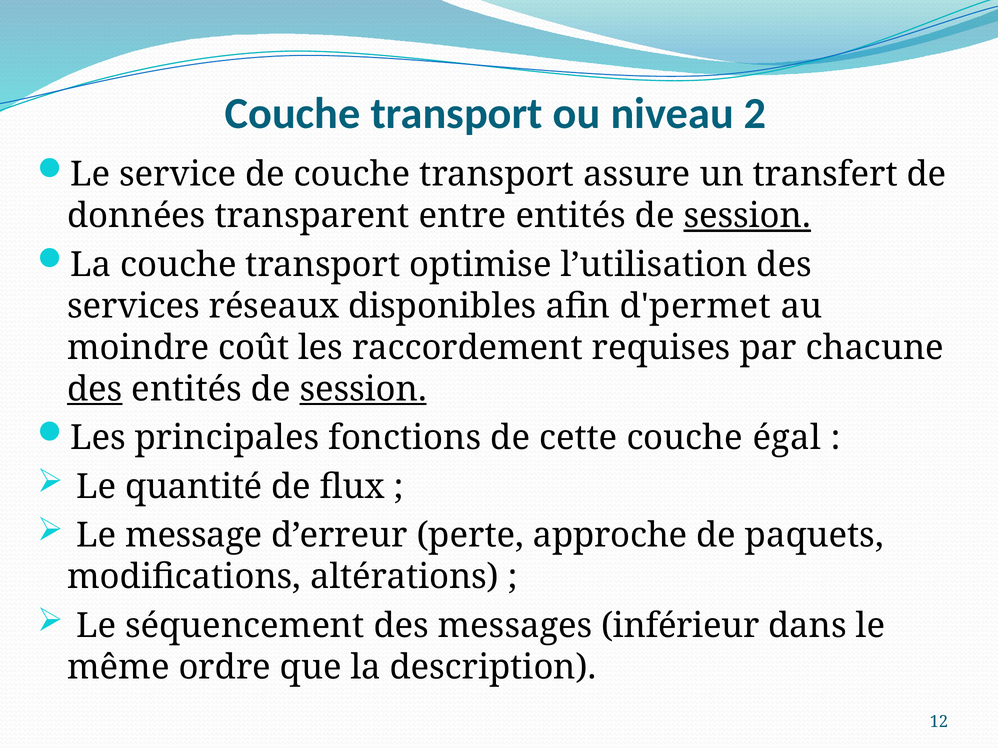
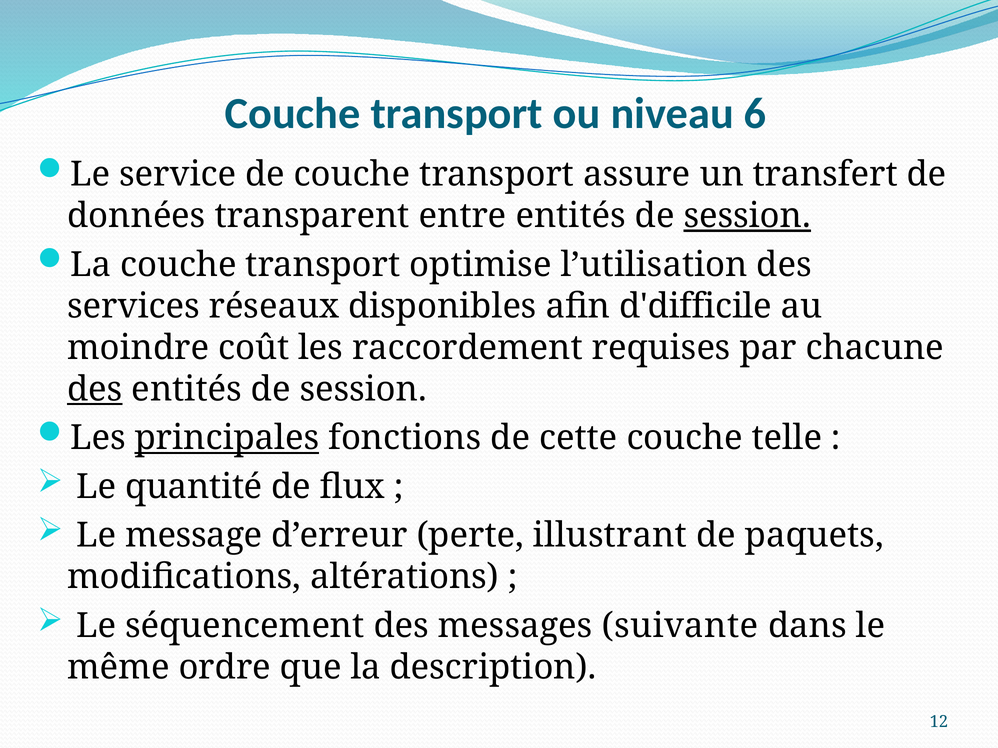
2: 2 -> 6 (755, 114)
d'permet: d'permet -> d'difficile (696, 306)
session underline: present -> none (363, 389)
principales underline: none -> present (227, 438)
égal: égal -> telle (787, 438)
approche: approche -> illustrant (610, 536)
inférieur: inférieur -> suivante (680, 626)
